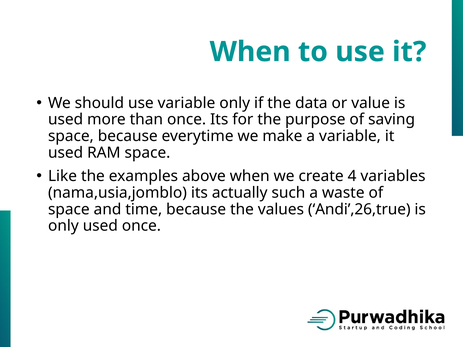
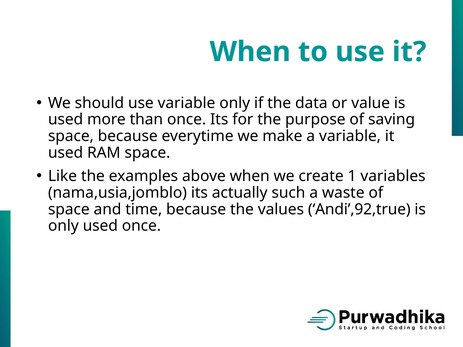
4: 4 -> 1 (352, 176)
Andi’,26,true: Andi’,26,true -> Andi’,92,true (359, 209)
